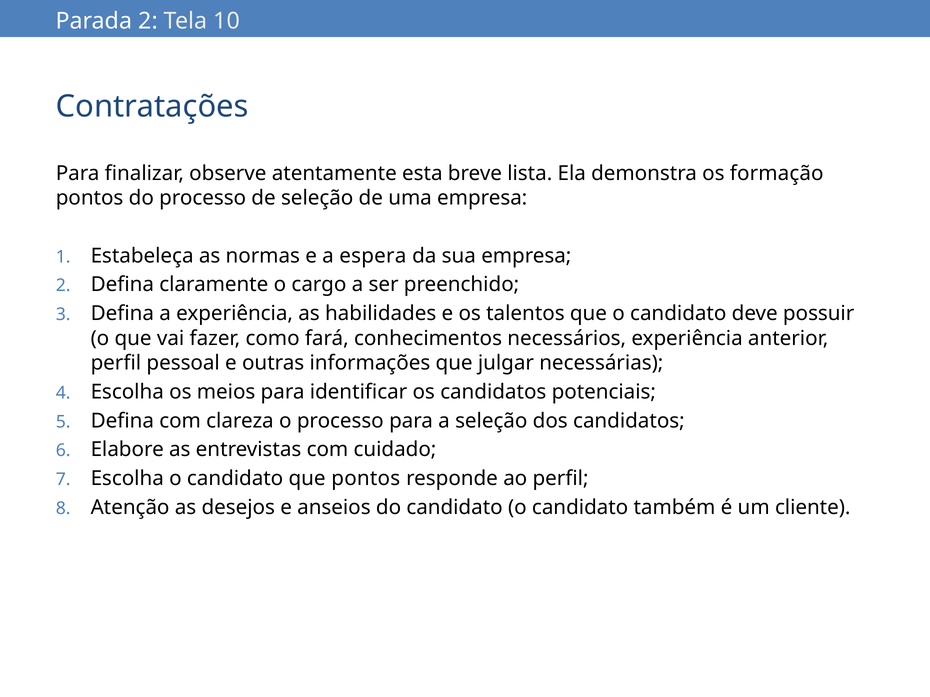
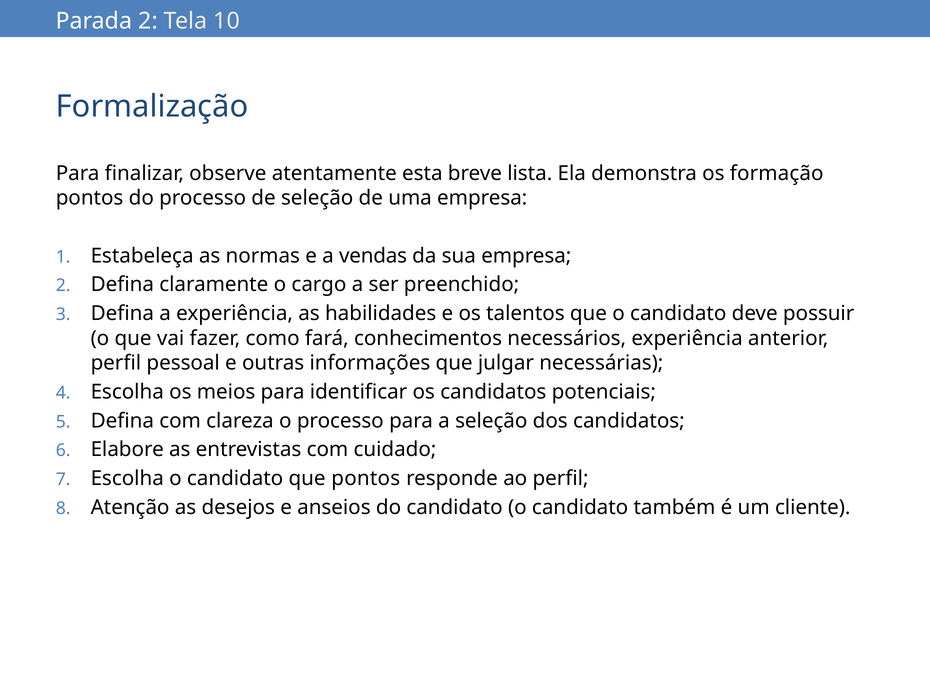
Contratações: Contratações -> Formalização (152, 107)
espera: espera -> vendas (373, 256)
